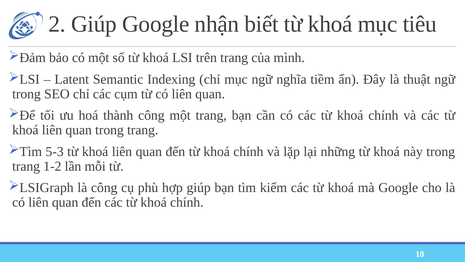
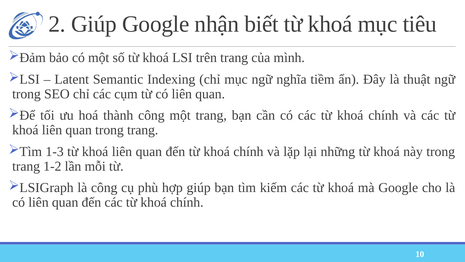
5-3: 5-3 -> 1-3 (55, 151)
